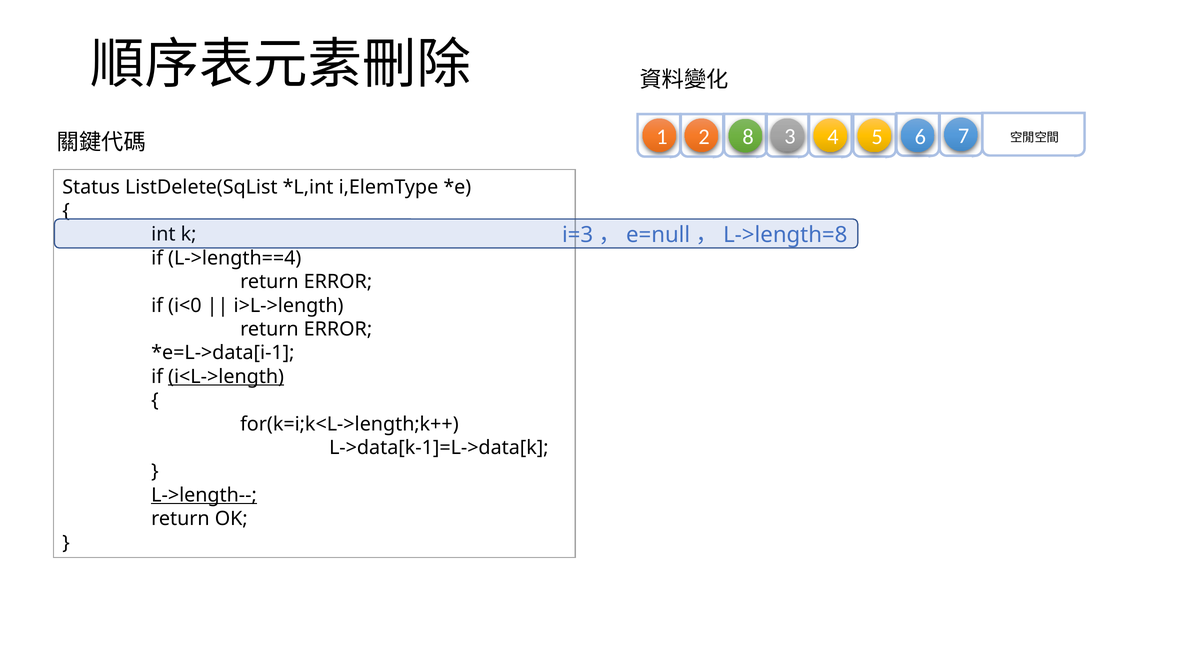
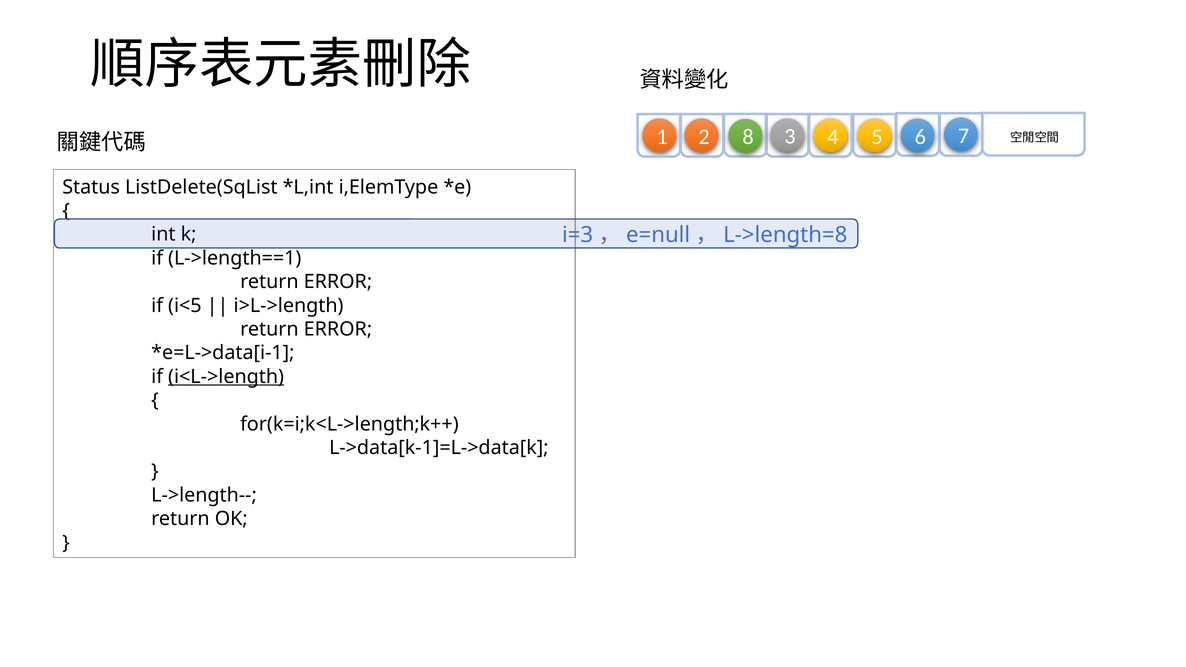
L->length==4: L->length==4 -> L->length==1 (235, 258)
i<0: i<0 -> i<5 (185, 306)
L->length-- underline: present -> none (204, 495)
